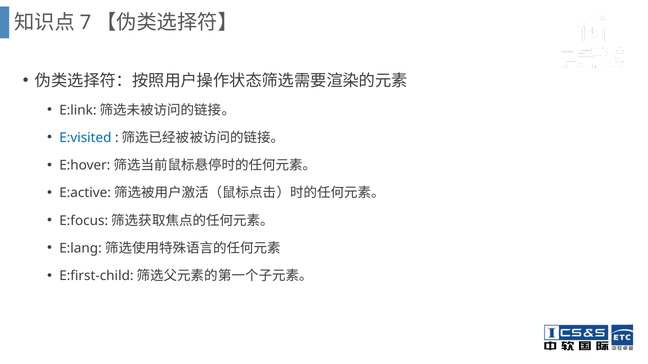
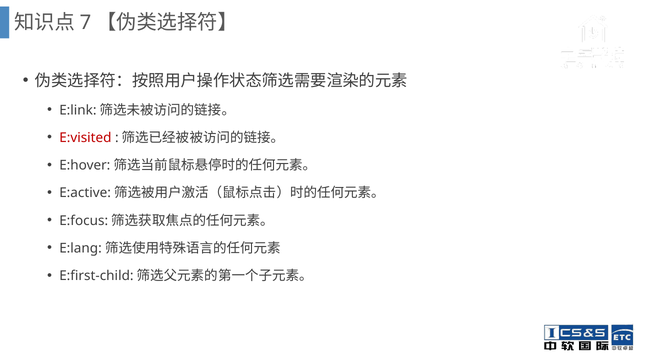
E:visited colour: blue -> red (85, 138)
